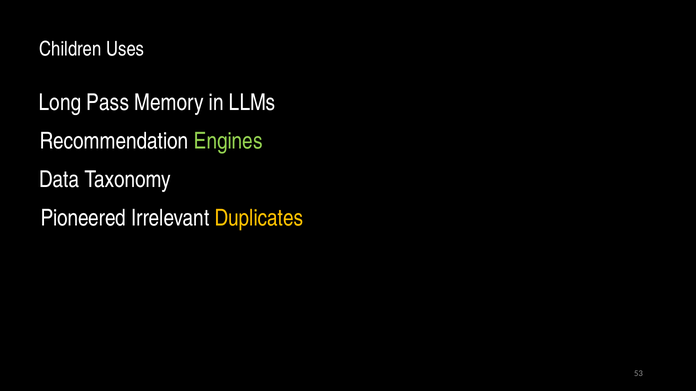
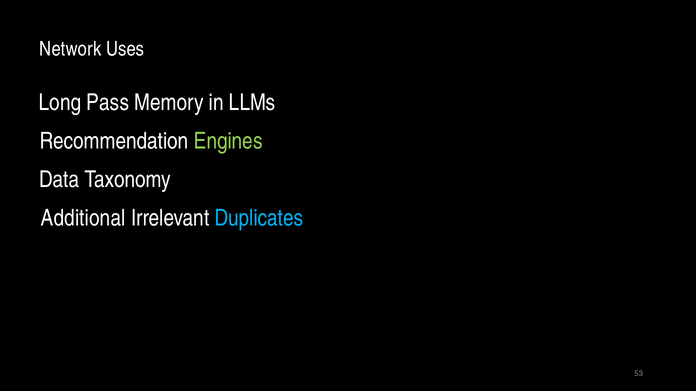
Children: Children -> Network (70, 49)
Pioneered: Pioneered -> Additional (83, 219)
Duplicates colour: yellow -> light blue (259, 219)
